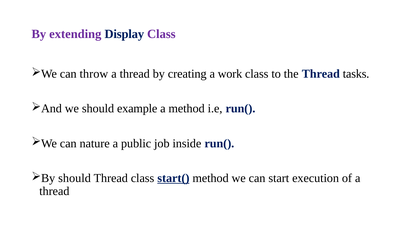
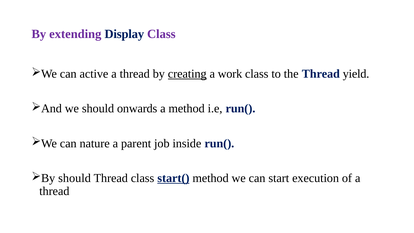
throw: throw -> active (94, 74)
creating underline: none -> present (187, 74)
tasks: tasks -> yield (356, 74)
example: example -> onwards (137, 109)
public: public -> parent (136, 143)
